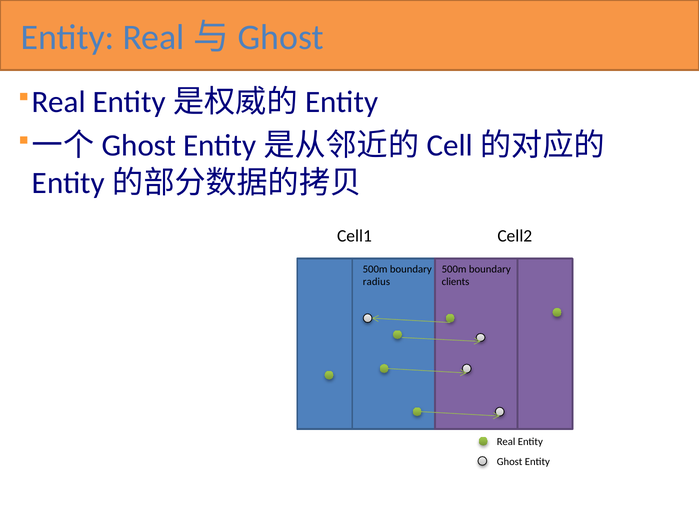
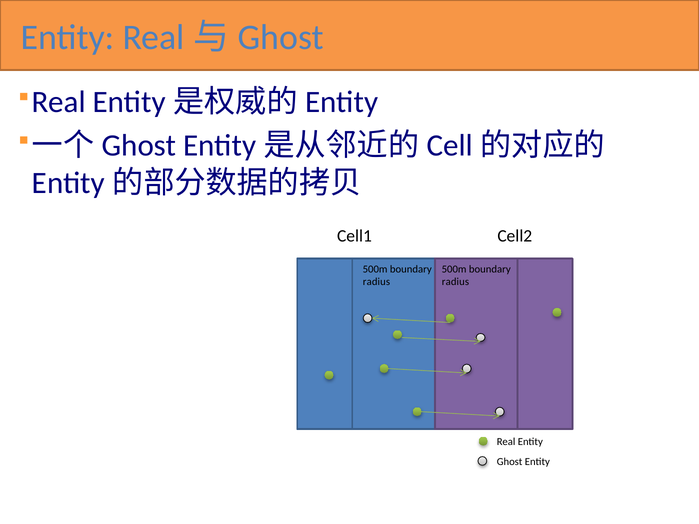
clients: clients -> radius (455, 282)
